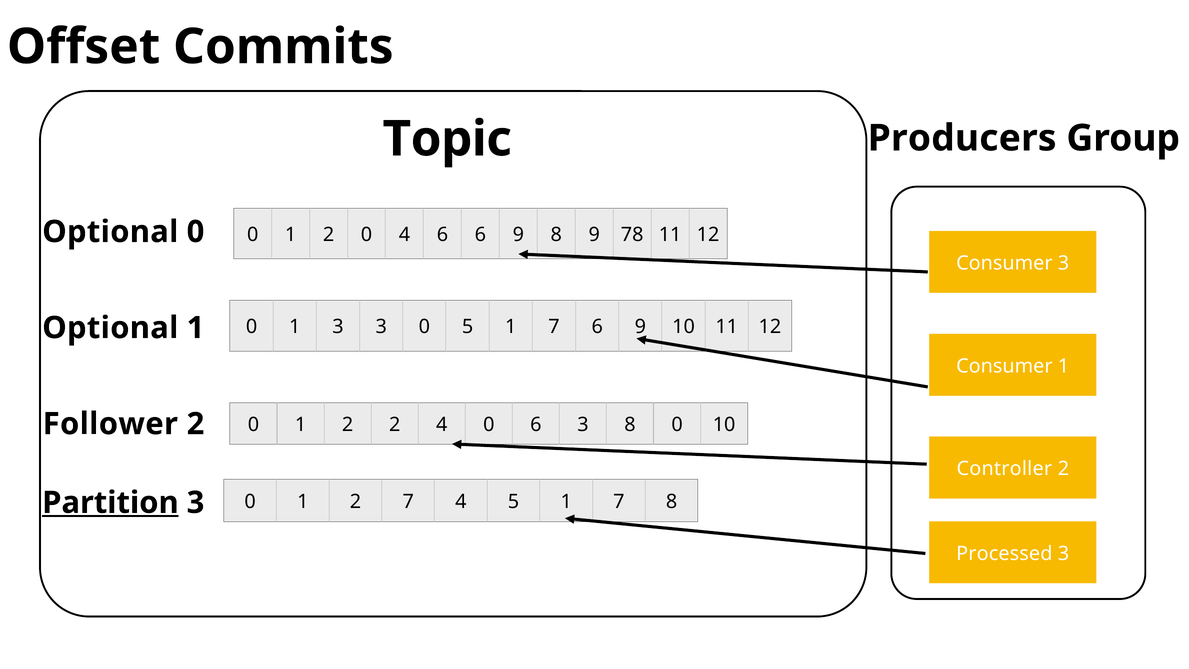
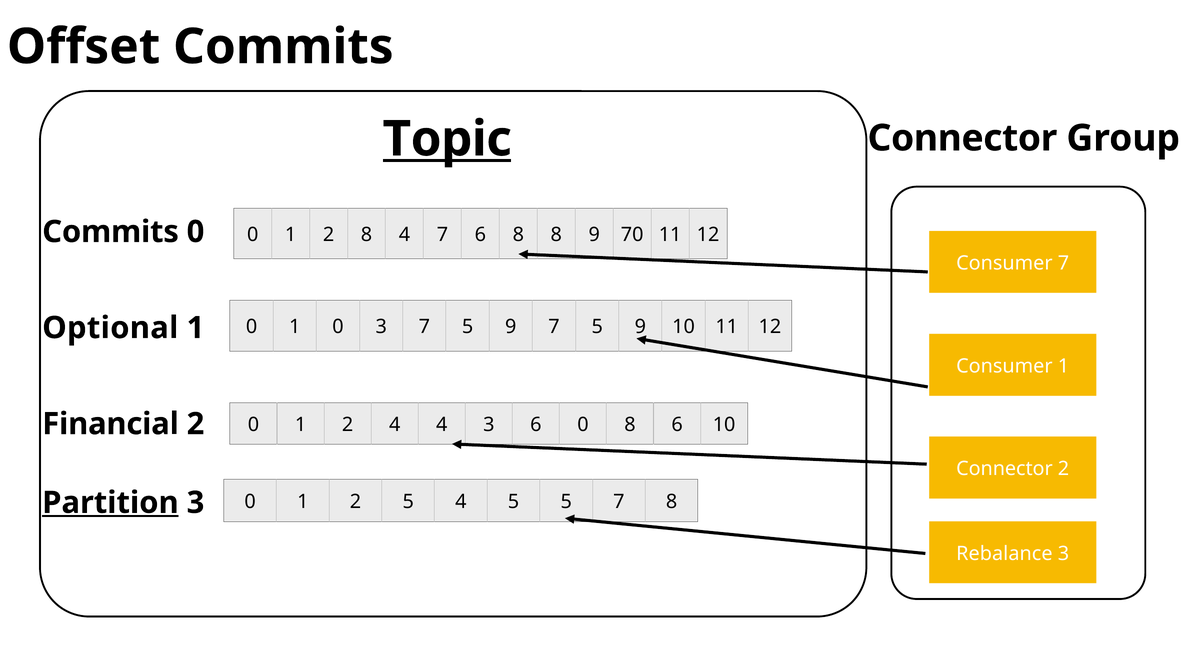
Topic underline: none -> present (447, 139)
Producers: Producers -> Connector (962, 138)
Optional: Optional -> Commits (111, 232)
1 2 0: 0 -> 8 (367, 235)
4 6: 6 -> 7 (442, 235)
9: 9 -> 8 (518, 235)
78: 78 -> 70 (632, 235)
Consumer 3: 3 -> 7 (1063, 263)
0 1 3: 3 -> 0 (338, 327)
3 0: 0 -> 7 (424, 327)
1: 1 -> 9 (511, 327)
6: 6 -> 5 (597, 327)
Follower: Follower -> Financial (111, 424)
2 2: 2 -> 4 (395, 425)
4 0: 0 -> 3 (489, 425)
6 3: 3 -> 0 (583, 425)
8 0: 0 -> 6 (677, 425)
Controller: Controller -> Connector (1004, 469)
2 7: 7 -> 5 (408, 502)
4 5 1: 1 -> 5 (566, 502)
Processed: Processed -> Rebalance (1004, 553)
